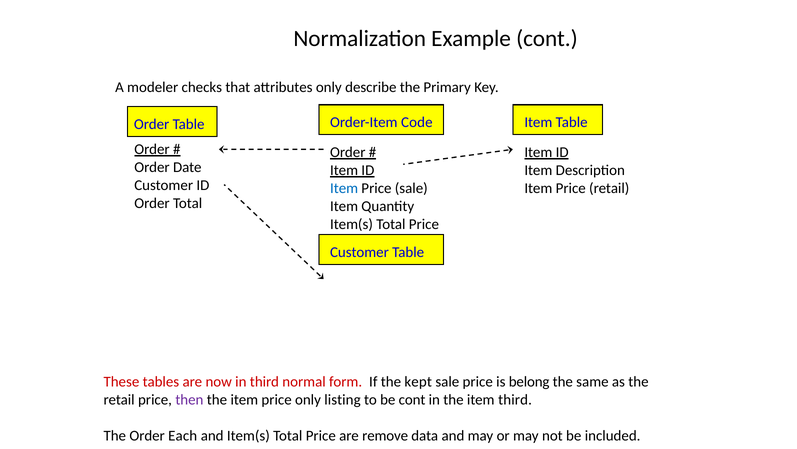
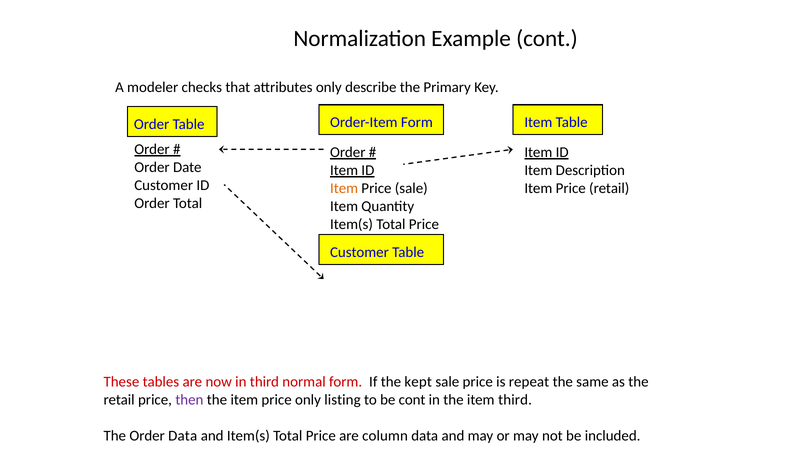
Order-Item Code: Code -> Form (417, 122)
Item colour: blue -> orange (344, 188)
belong: belong -> repeat (529, 381)
Order Each: Each -> Data (183, 435)
remove: remove -> column (385, 435)
